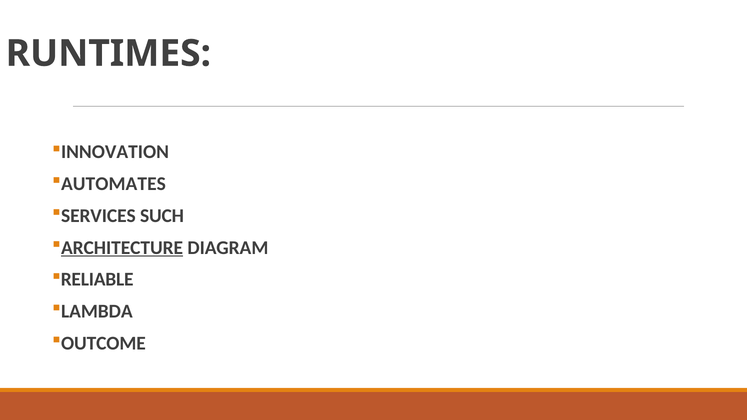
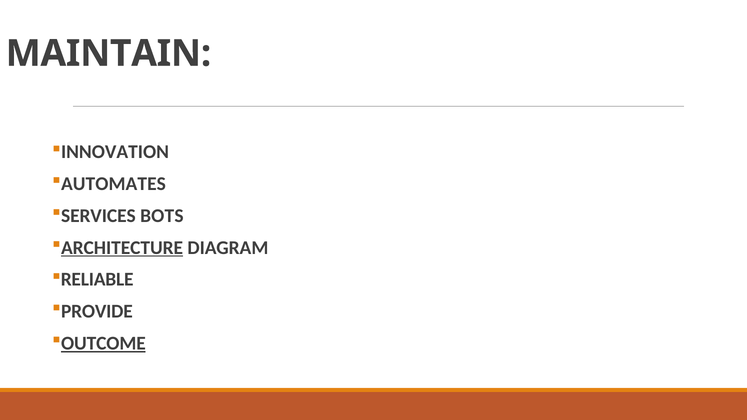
RUNTIMES: RUNTIMES -> MAINTAIN (108, 54)
SUCH: SUCH -> BOTS (162, 216)
LAMBDA: LAMBDA -> PROVIDE (97, 312)
OUTCOME underline: none -> present (103, 343)
